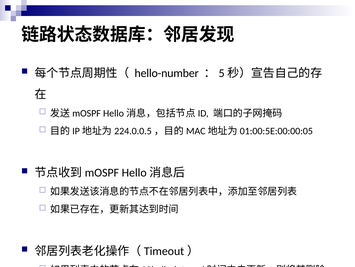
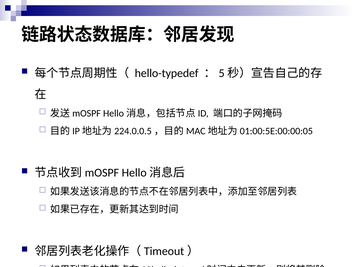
hello-number: hello-number -> hello-typedef (167, 73)
